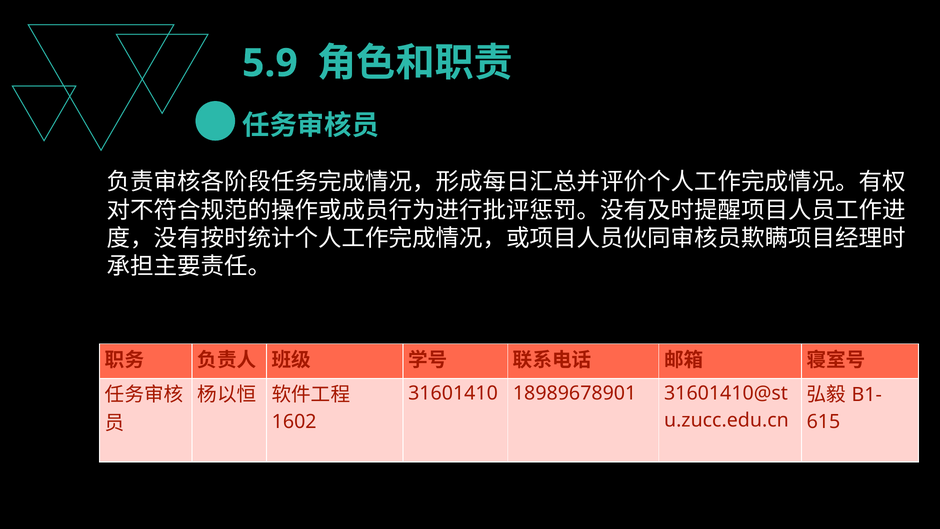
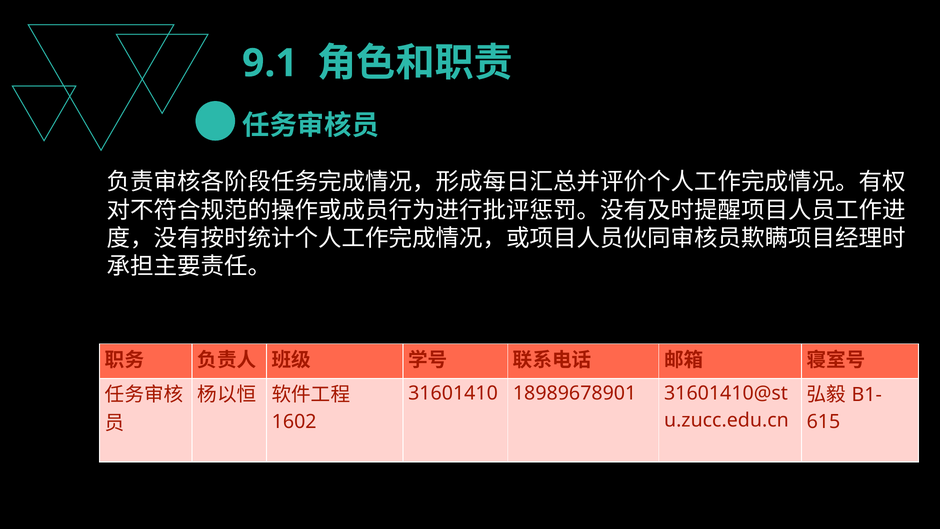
5.9: 5.9 -> 9.1 (270, 63)
